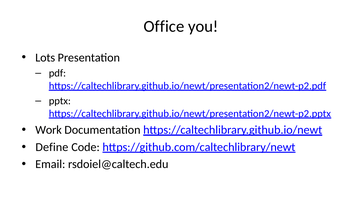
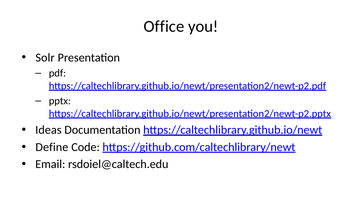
Lots: Lots -> Solr (45, 57)
Work: Work -> Ideas (48, 130)
